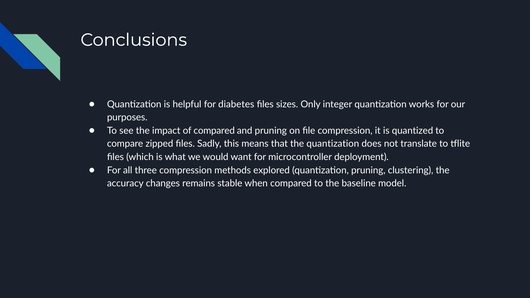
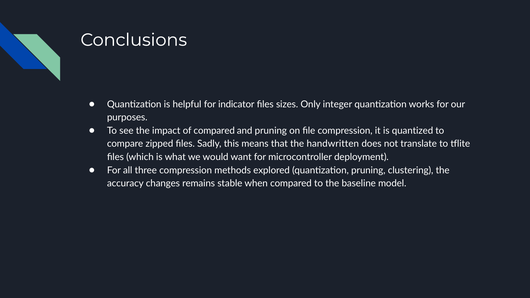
diabetes: diabetes -> indicator (236, 104)
the quantization: quantization -> handwritten (333, 144)
